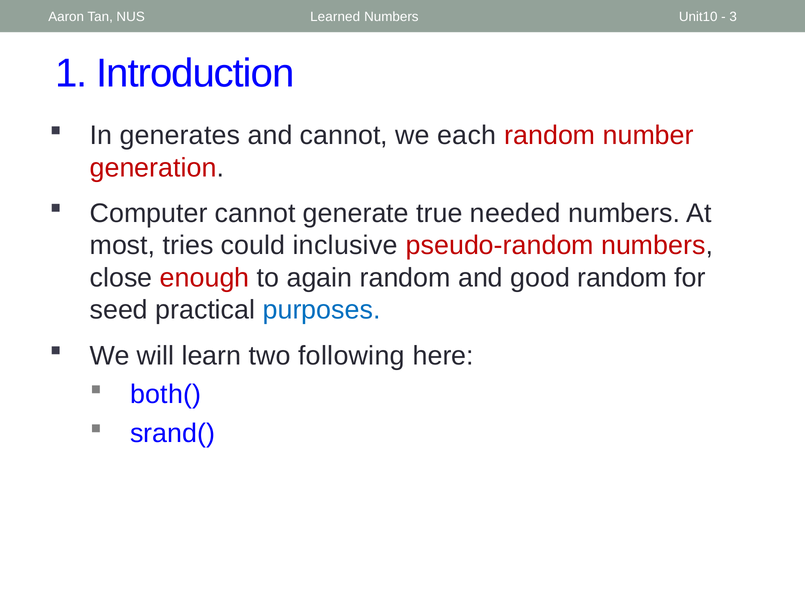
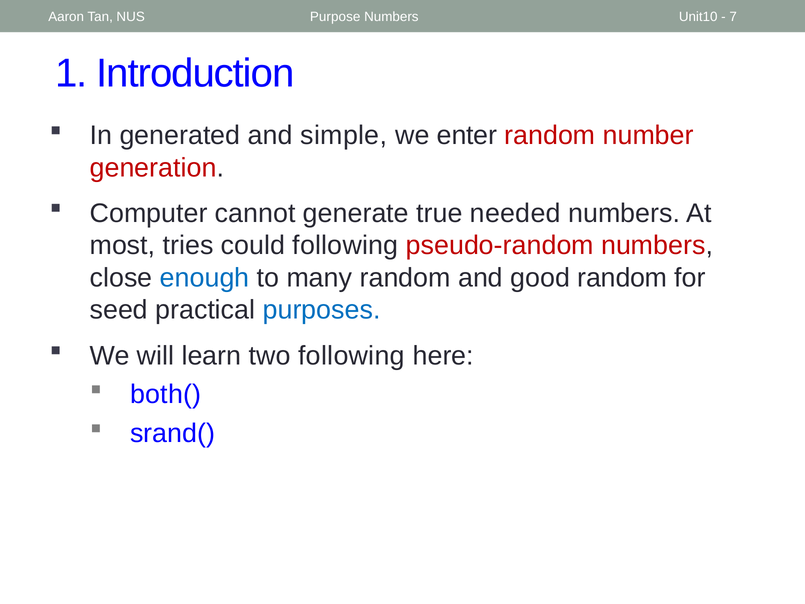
Learned: Learned -> Purpose (335, 17)
3: 3 -> 7 (733, 17)
generates: generates -> generated (180, 136)
and cannot: cannot -> simple (344, 136)
each: each -> enter (467, 136)
could inclusive: inclusive -> following (345, 246)
enough colour: red -> blue (205, 278)
again: again -> many (319, 278)
